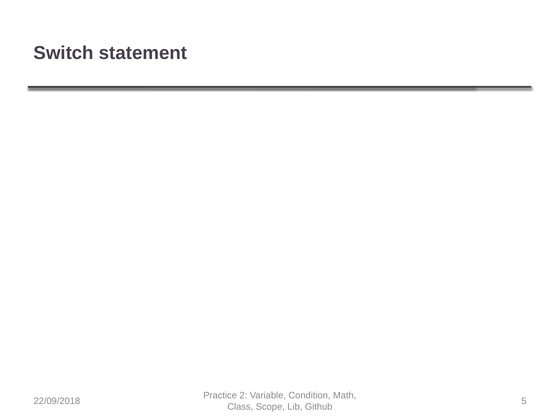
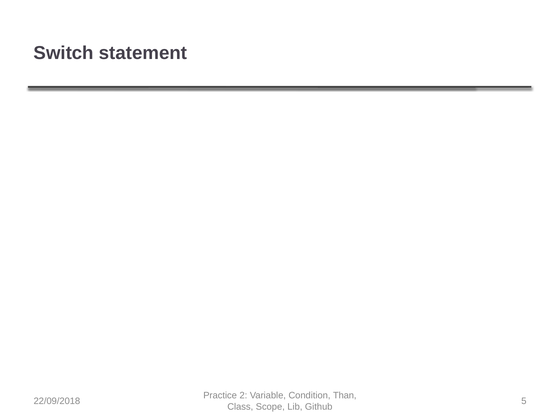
Math: Math -> Than (345, 395)
